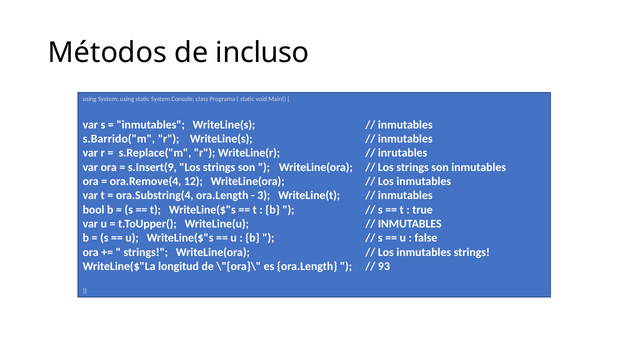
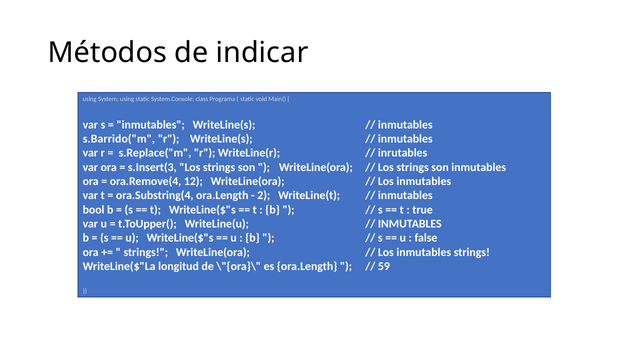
incluso: incluso -> indicar (262, 53)
s.Insert(9: s.Insert(9 -> s.Insert(3 (152, 167)
3: 3 -> 2 (264, 195)
93: 93 -> 59 (384, 266)
